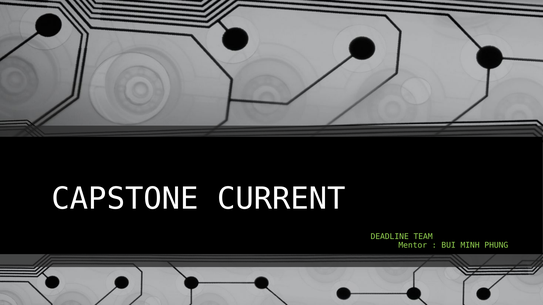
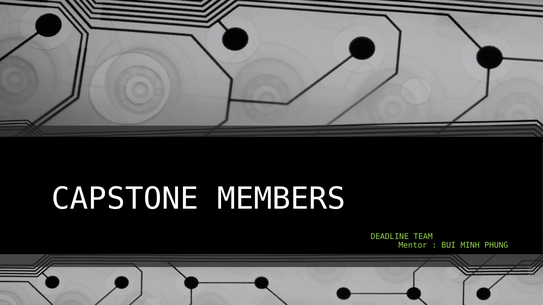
CURRENT: CURRENT -> MEMBERS (281, 199)
